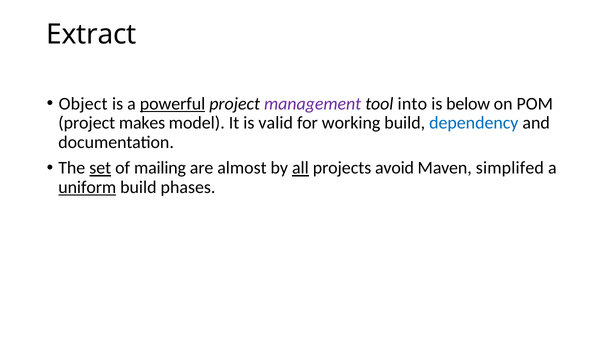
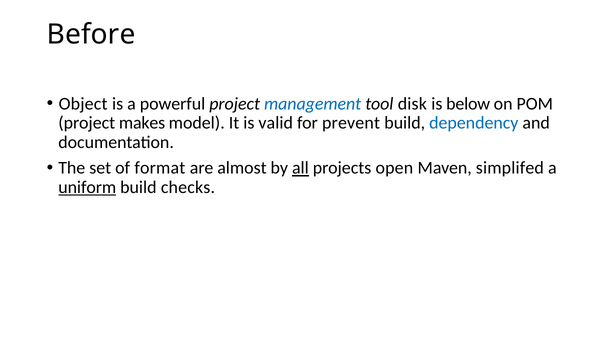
Extract: Extract -> Before (91, 35)
powerful underline: present -> none (173, 104)
management colour: purple -> blue (313, 104)
into: into -> disk (412, 104)
working: working -> prevent (351, 123)
set underline: present -> none (100, 168)
mailing: mailing -> format (160, 168)
avoid: avoid -> open (394, 168)
phases: phases -> checks (188, 188)
